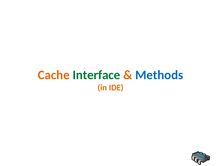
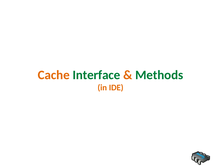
Methods colour: blue -> green (159, 75)
